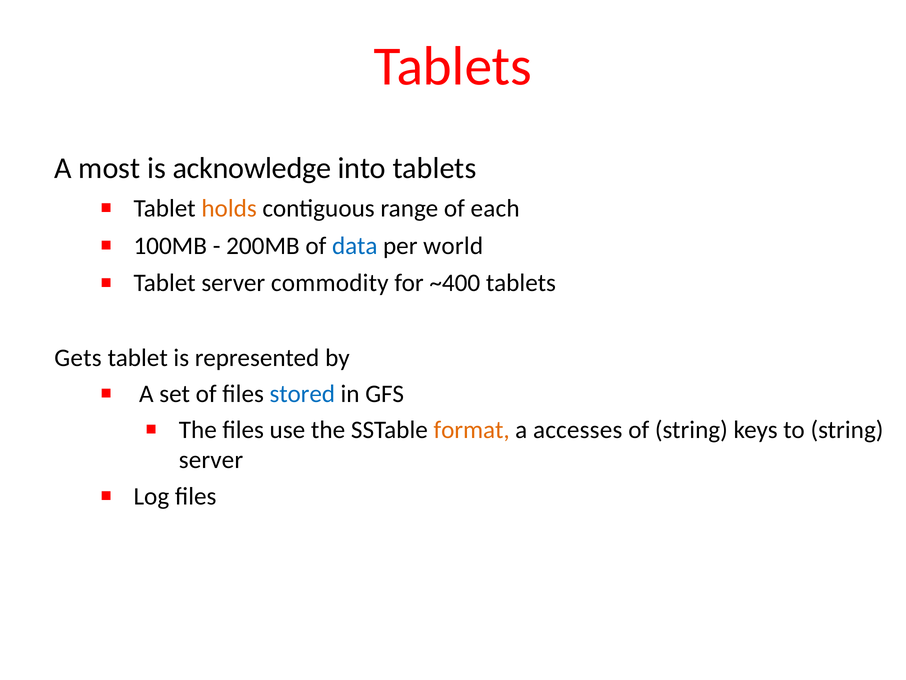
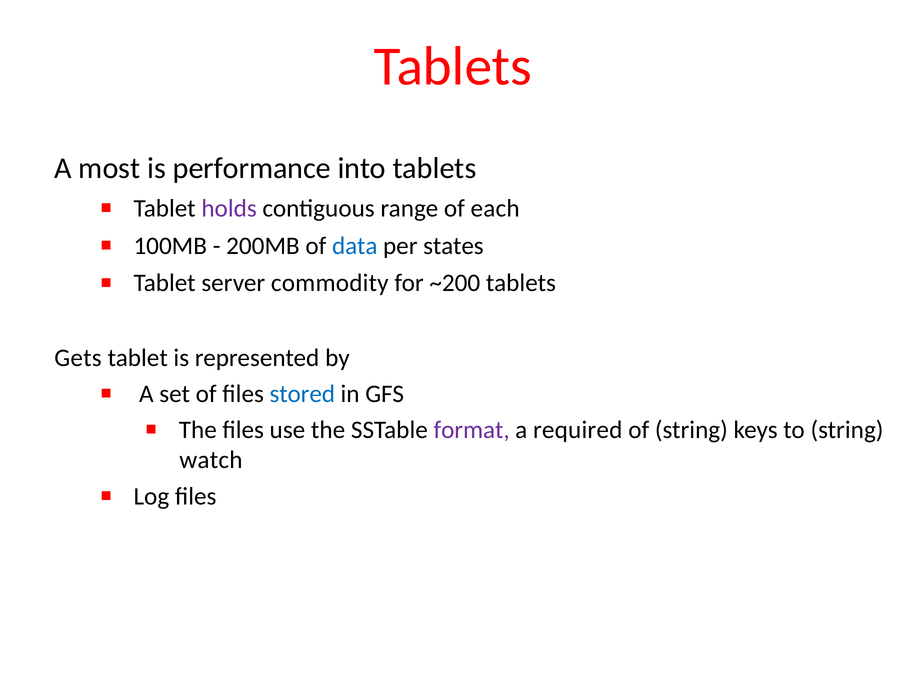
acknowledge: acknowledge -> performance (252, 168)
holds colour: orange -> purple (229, 208)
world: world -> states (453, 246)
~400: ~400 -> ~200 (455, 283)
format colour: orange -> purple (472, 430)
accesses: accesses -> required (578, 430)
server: server -> watch (211, 460)
